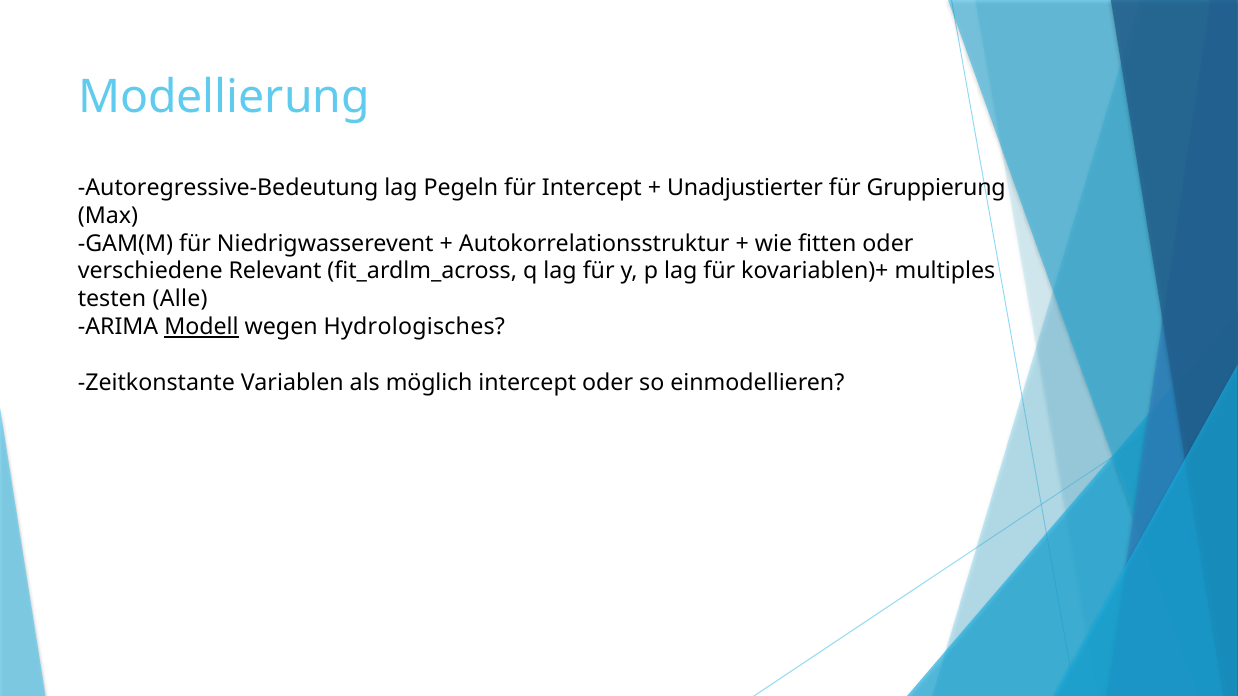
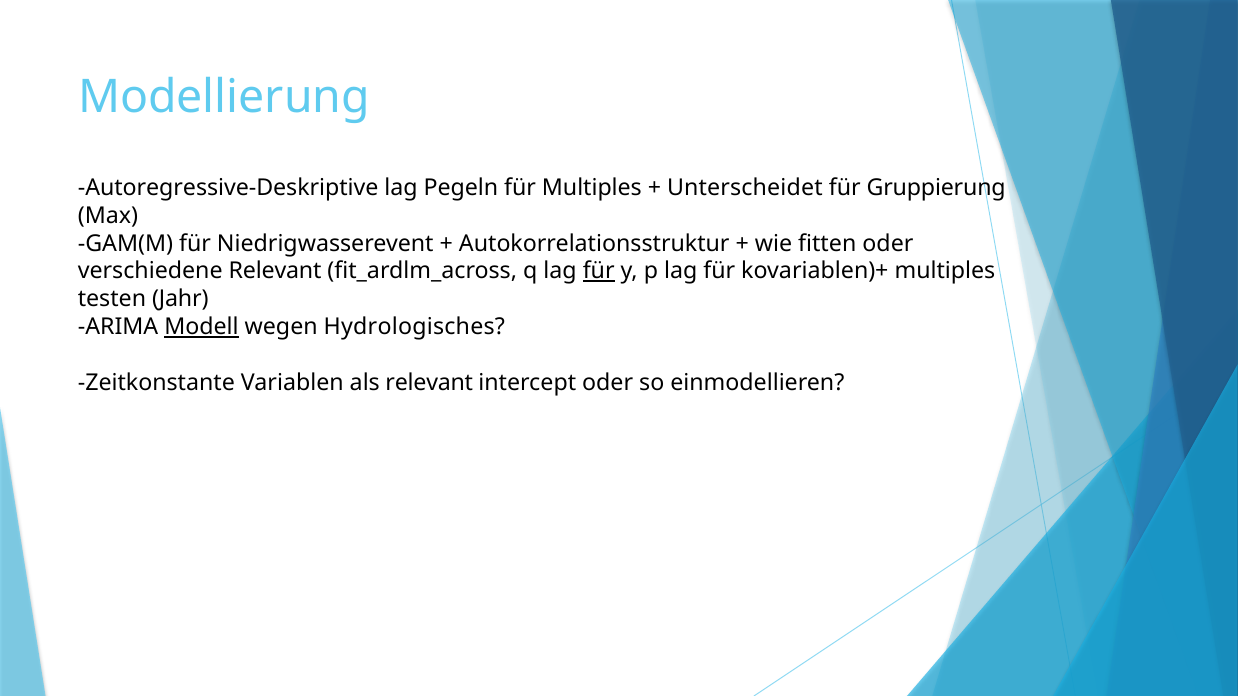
Autoregressive-Bedeutung: Autoregressive-Bedeutung -> Autoregressive-Deskriptive (228, 188)
für Intercept: Intercept -> Multiples (592, 188)
Unadjustierter: Unadjustierter -> Unterscheidet (745, 188)
für underline: none -> present (599, 271)
Alle: Alle -> Jahr (180, 299)
als möglich: möglich -> relevant (429, 383)
